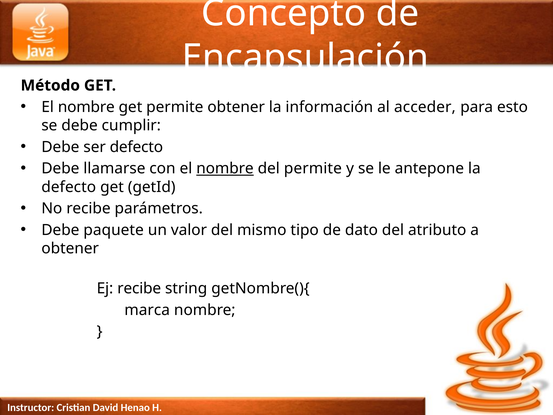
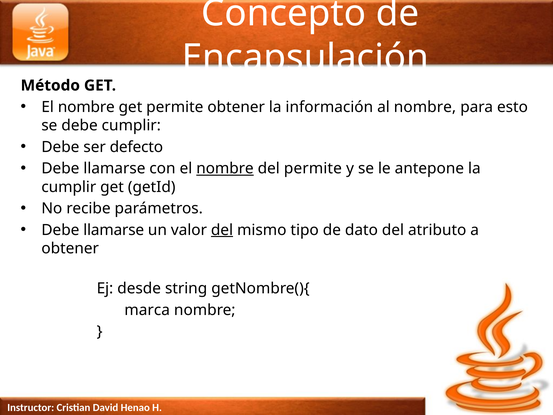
al acceder: acceder -> nombre (425, 107)
defecto: defecto -> cumplir (69, 187)
paquete: paquete -> llamarse (114, 230)
del underline: none -> present (222, 230)
Ej recibe: recibe -> desde (139, 288)
